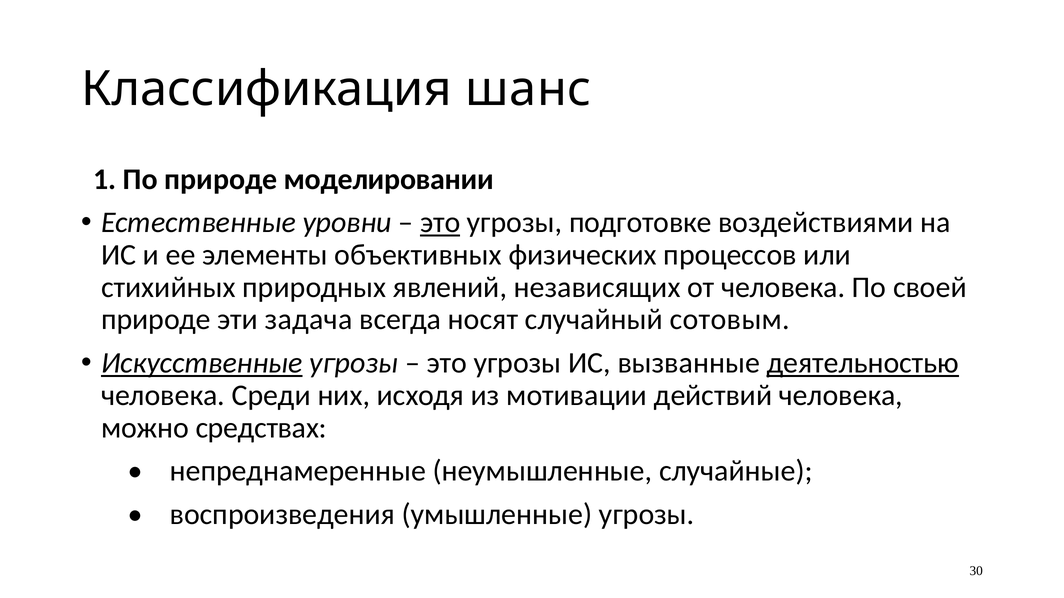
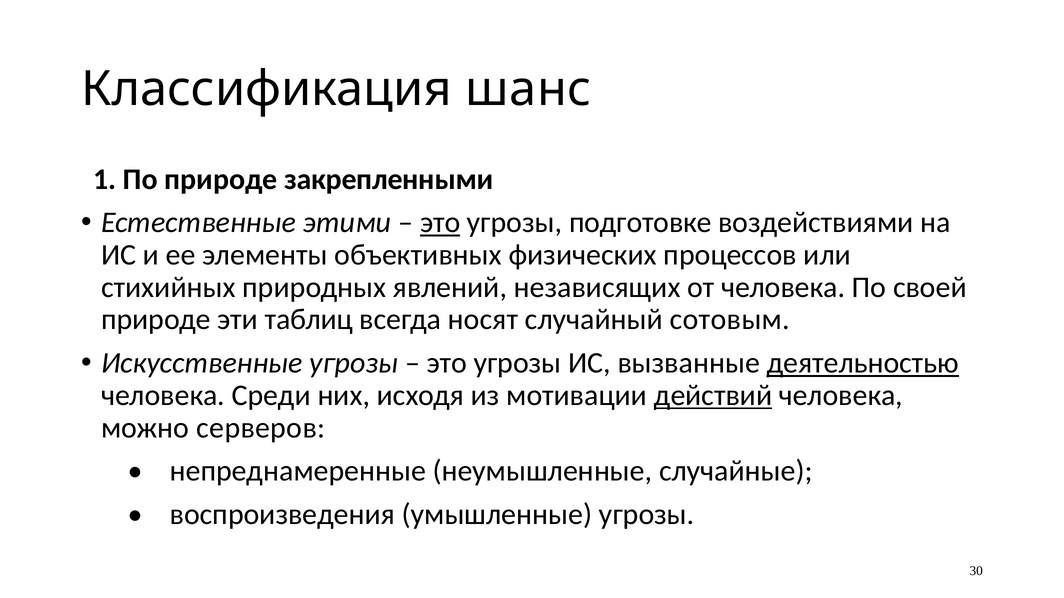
моделировании: моделировании -> закрепленными (389, 179)
уровни: уровни -> этими (347, 223)
задача: задача -> таблиц (309, 320)
Искусственные underline: present -> none (202, 363)
действий underline: none -> present (713, 396)
средствах: средствах -> серверов (261, 428)
